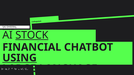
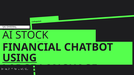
STOCK underline: present -> none (32, 35)
